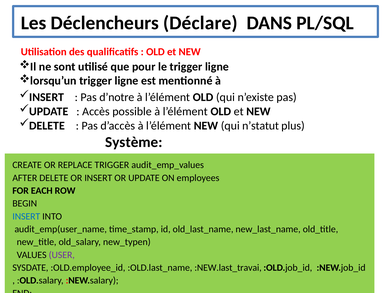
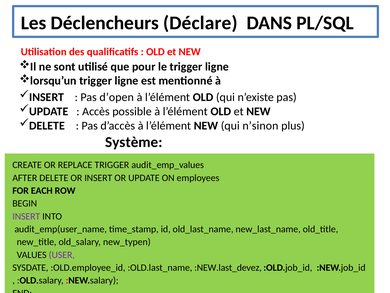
d’notre: d’notre -> d’open (117, 97)
n’statut: n’statut -> n’sinon (260, 126)
INSERT colour: blue -> purple (26, 216)
:NEW.last_travai: :NEW.last_travai -> :NEW.last_devez (228, 268)
